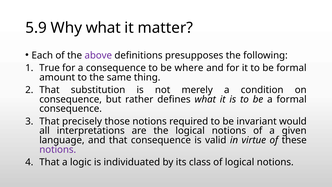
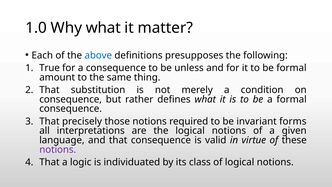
5.9: 5.9 -> 1.0 (36, 28)
above colour: purple -> blue (98, 55)
where: where -> unless (189, 68)
would: would -> forms (293, 121)
